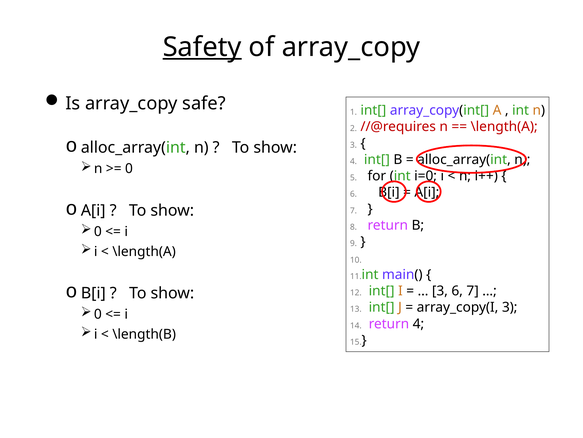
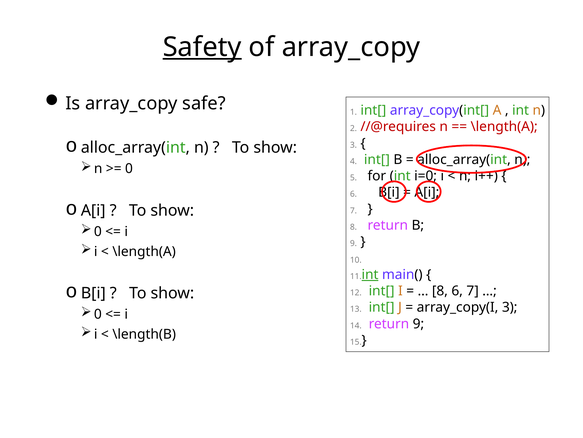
int underline: none -> present (370, 274)
3: 3 -> 8 (440, 291)
return 4: 4 -> 9 (418, 323)
